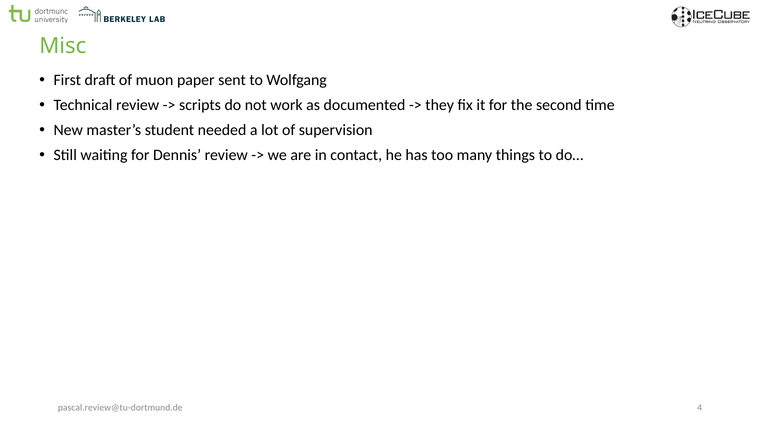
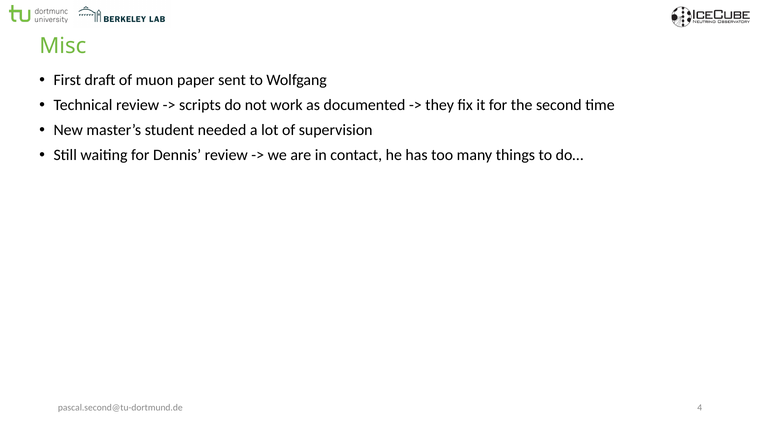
pascal.review@tu-dortmund.de: pascal.review@tu-dortmund.de -> pascal.second@tu-dortmund.de (120, 408)
